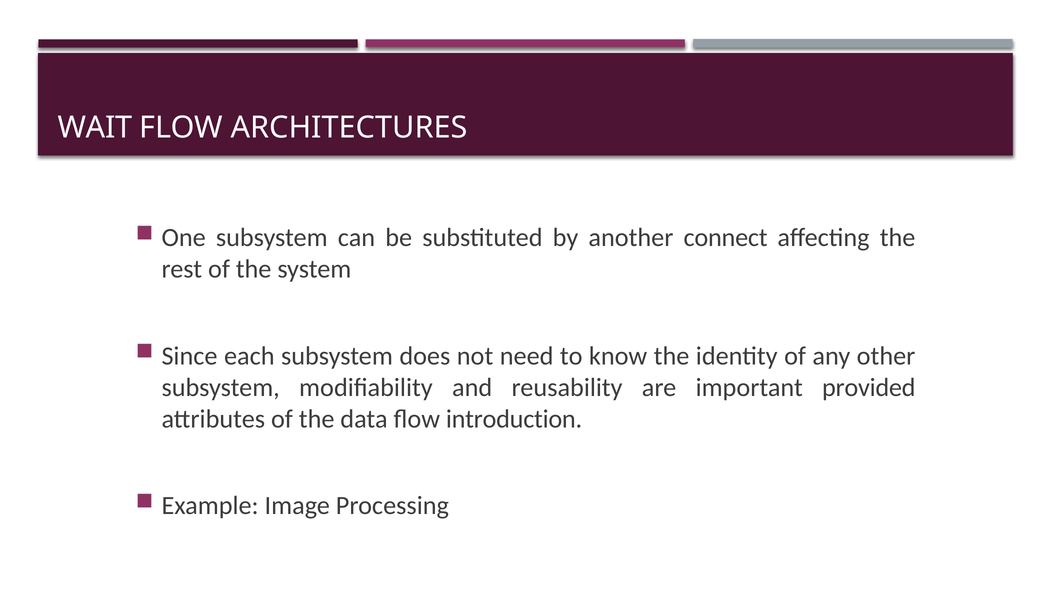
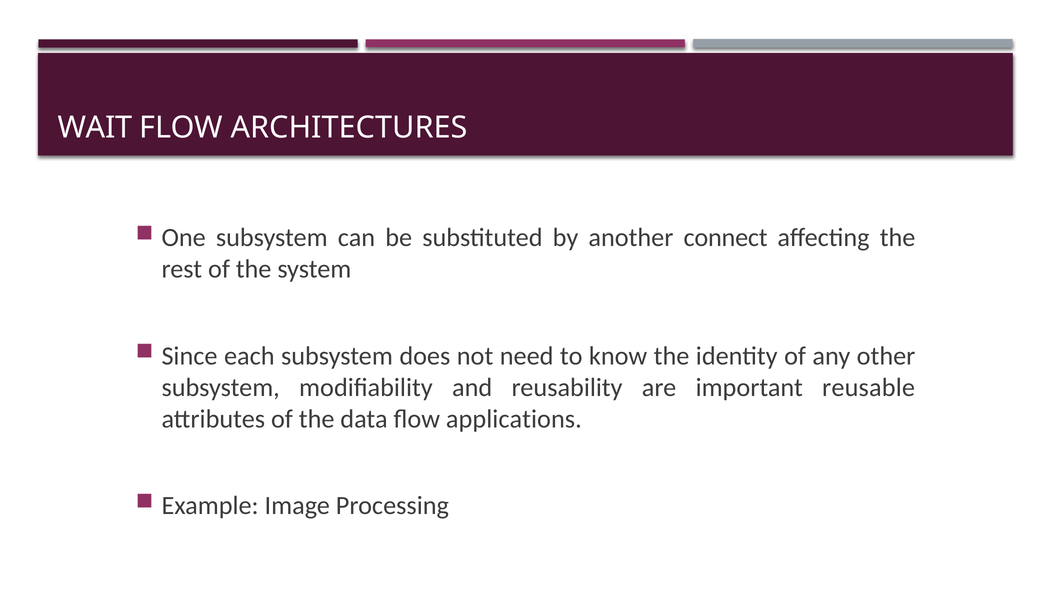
provided: provided -> reusable (869, 388)
introduction: introduction -> applications (514, 419)
